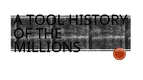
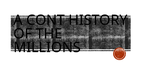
TOOL: TOOL -> CONT (46, 20)
